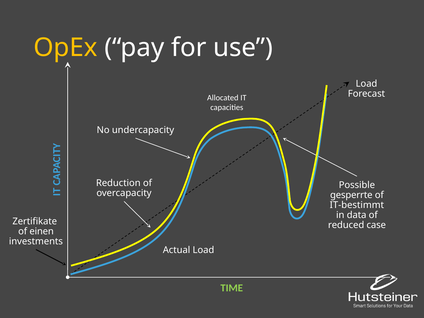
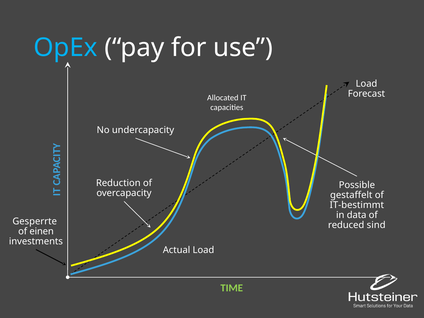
OpEx colour: yellow -> light blue (66, 47)
gesperrte: gesperrte -> gestaffelt (351, 195)
Zertifikate: Zertifikate -> Gesperrte (35, 221)
case: case -> sind (376, 225)
